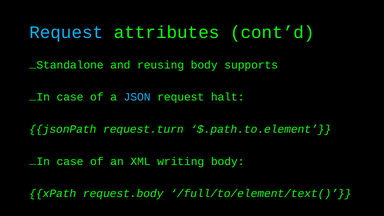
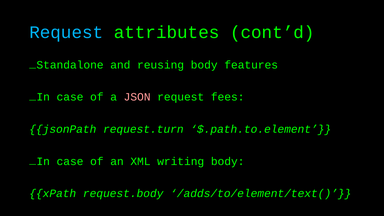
supports: supports -> features (251, 65)
JSON colour: light blue -> pink (137, 97)
halt: halt -> fees (228, 97)
/full/to/element/text(: /full/to/element/text( -> /adds/to/element/text( (261, 193)
